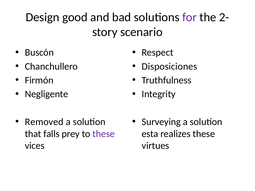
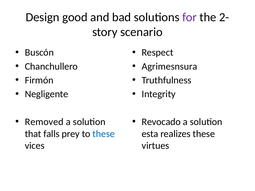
Disposiciones: Disposiciones -> Agrimesnsura (170, 66)
Surveying: Surveying -> Revocado (161, 122)
these colour: purple -> blue (104, 134)
